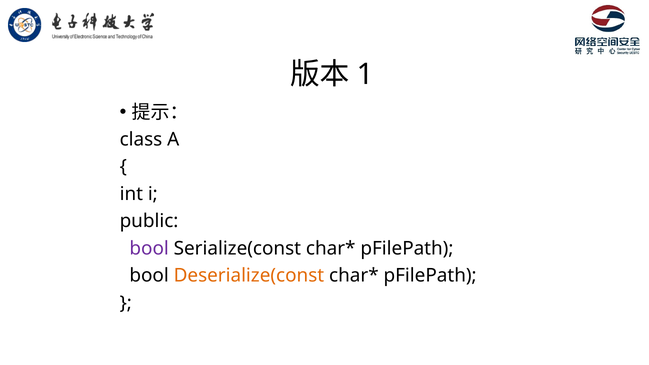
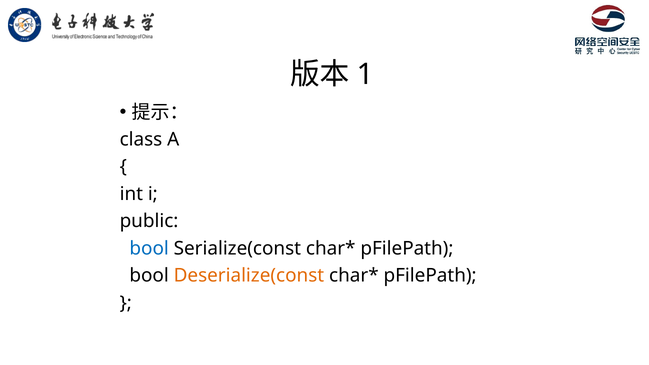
bool colour: purple -> blue (149, 248)
